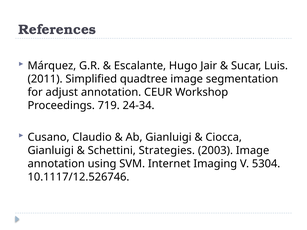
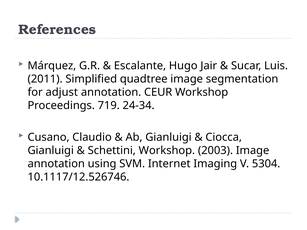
Schettini Strategies: Strategies -> Workshop (167, 151)
